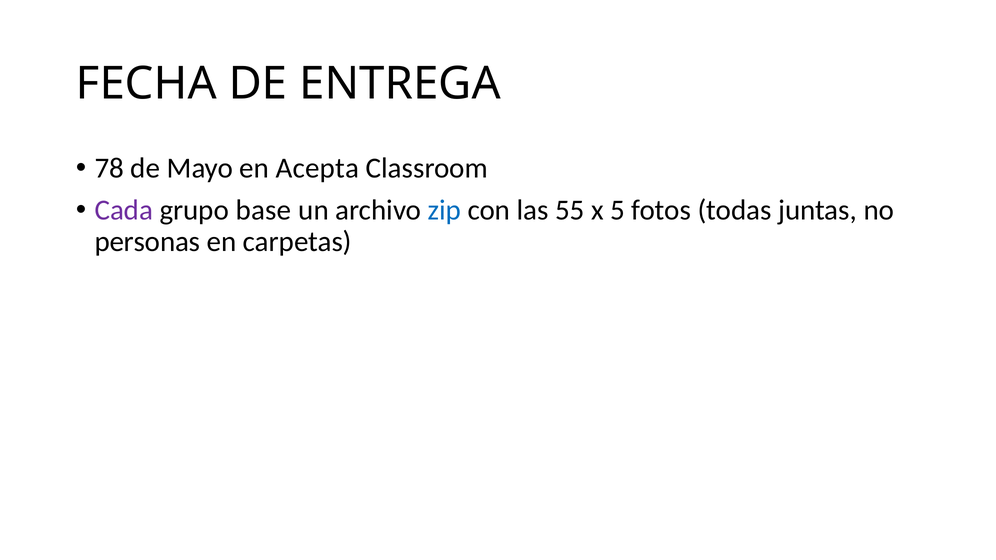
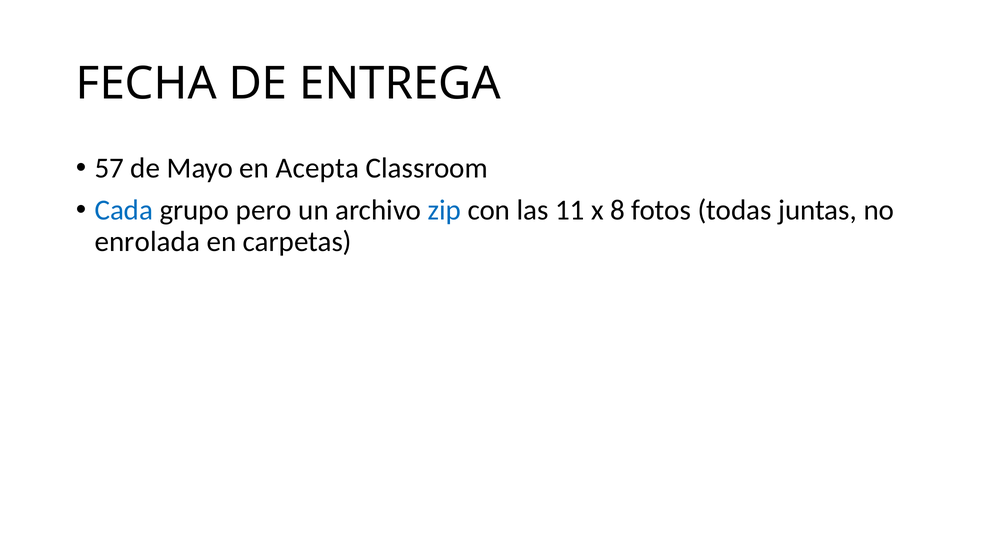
78: 78 -> 57 (109, 168)
Cada colour: purple -> blue (124, 210)
base: base -> pero (264, 210)
55: 55 -> 11 (570, 210)
5: 5 -> 8 (617, 210)
personas: personas -> enrolada (147, 242)
